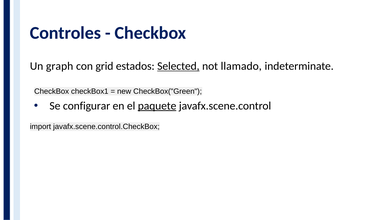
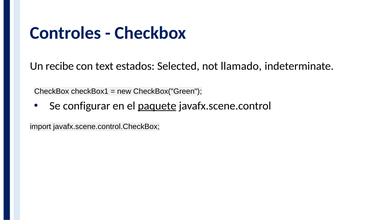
graph: graph -> recibe (60, 66)
grid: grid -> text (104, 66)
Selected underline: present -> none (178, 66)
